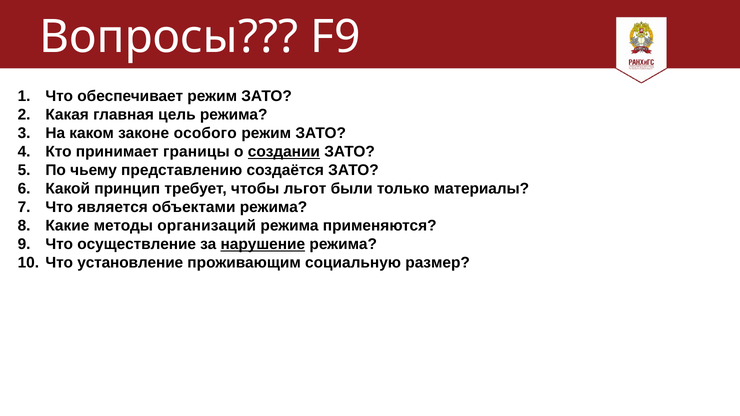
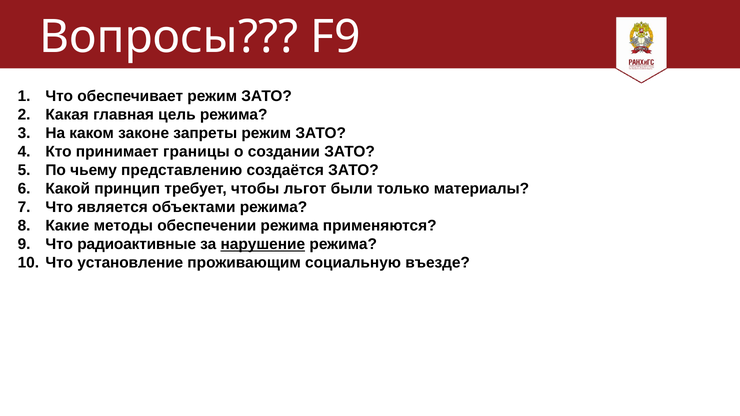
особого: особого -> запреты (205, 133)
создании underline: present -> none (284, 152)
организаций: организаций -> обеспечении (207, 226)
осуществление: осуществление -> радиоактивные (137, 244)
размер: размер -> въезде (438, 263)
